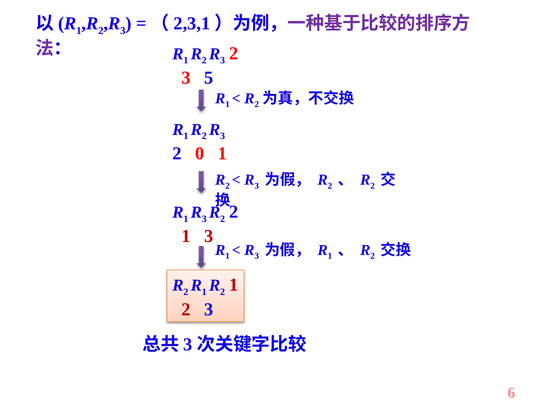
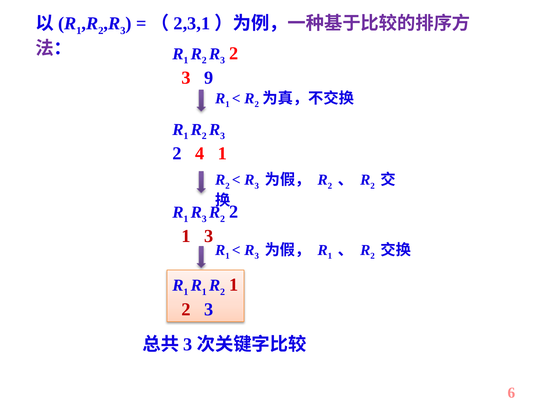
5: 5 -> 9 (209, 78)
0: 0 -> 4 (200, 153)
2: 2 -> 1 (186, 292)
